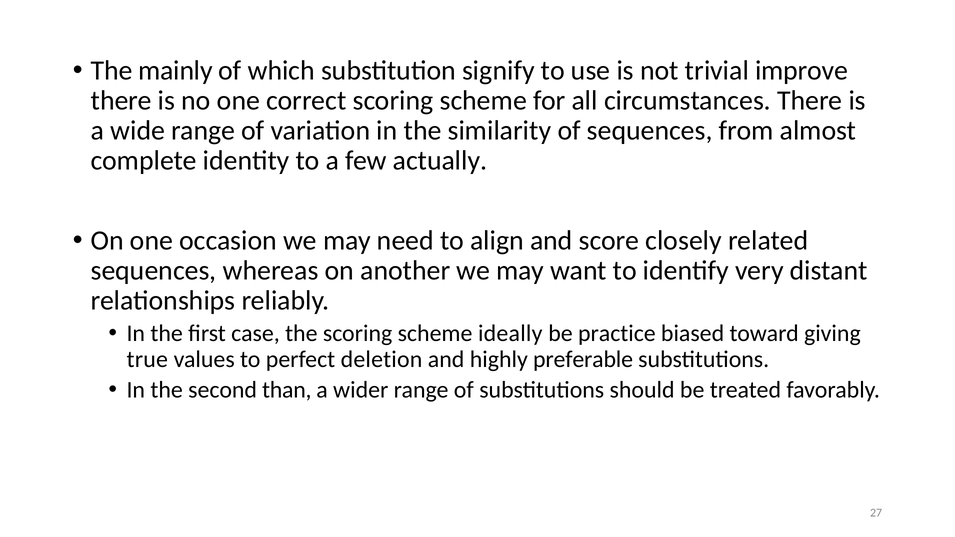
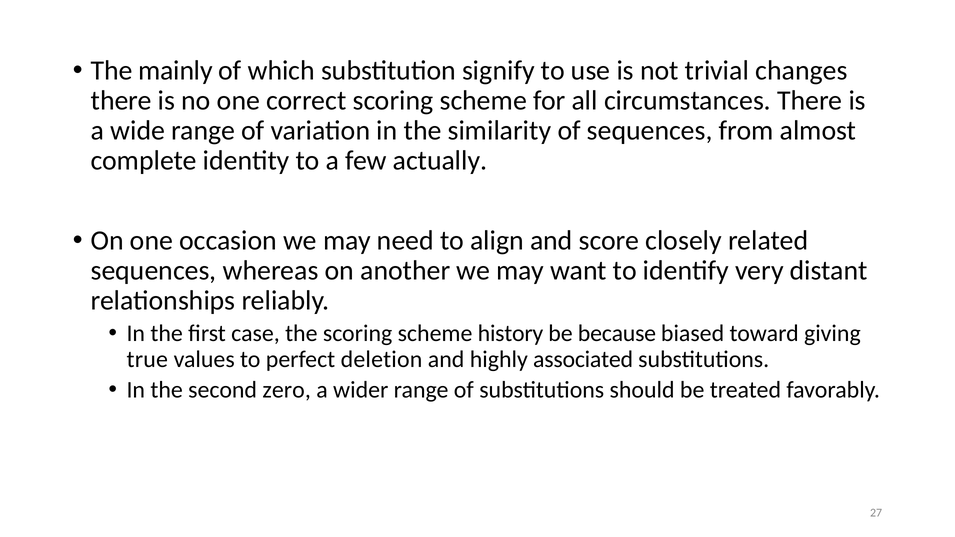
improve: improve -> changes (801, 70)
ideally: ideally -> history (510, 334)
practice: practice -> because (617, 334)
preferable: preferable -> associated (583, 359)
than: than -> zero (287, 390)
